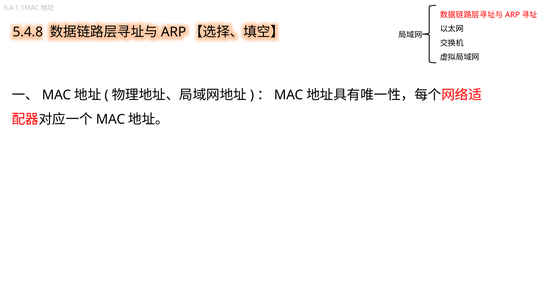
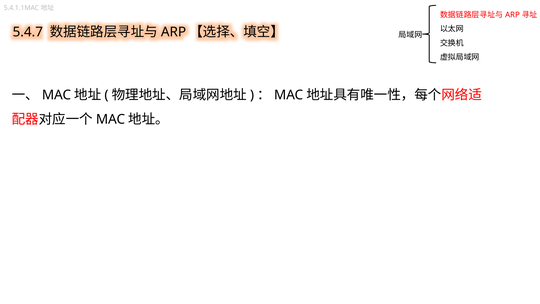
5.4.8: 5.4.8 -> 5.4.7 (28, 32)
